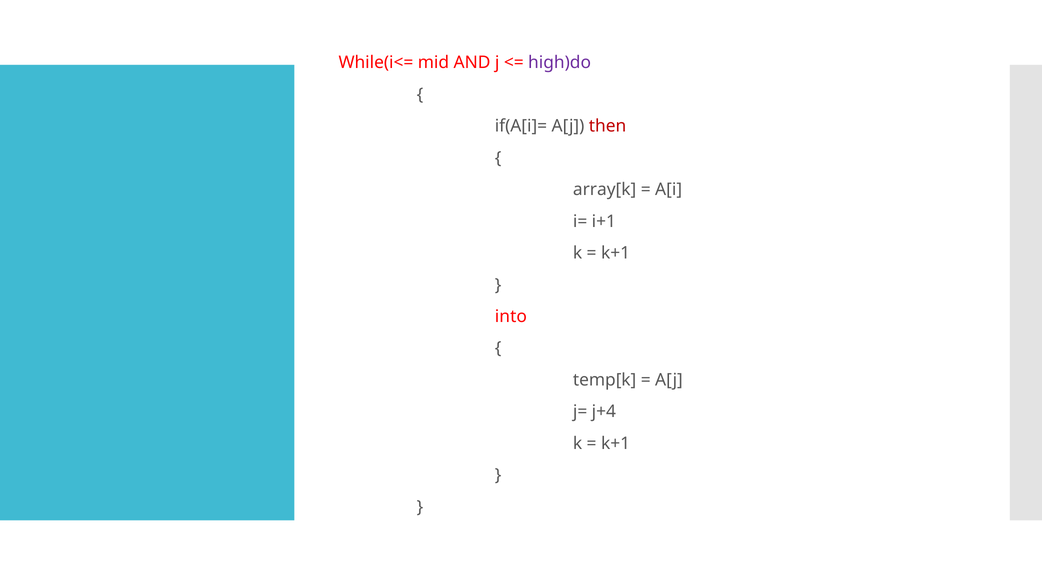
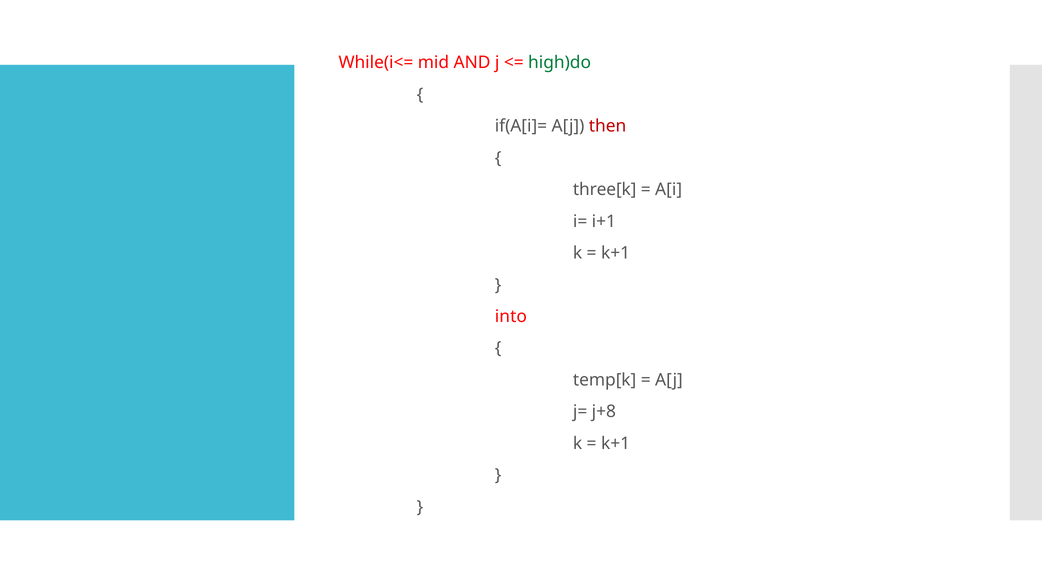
high)do colour: purple -> green (560, 63)
array[k: array[k -> three[k (605, 190)
j+4: j+4 -> j+8 (604, 412)
